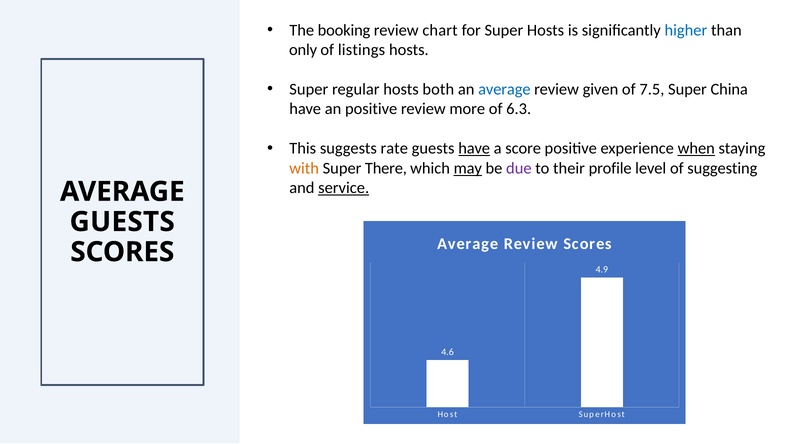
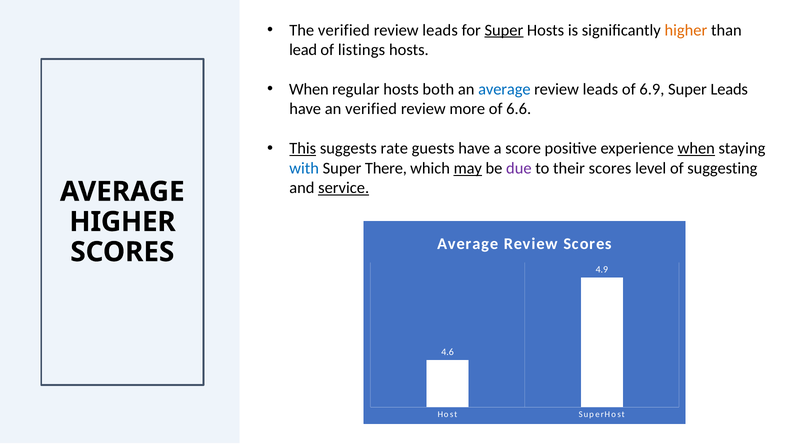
The booking: booking -> verified (344, 30)
chart: chart -> leads (440, 30)
Super underline: none -> present (504, 30)
higher colour: blue -> orange (686, 30)
only: only -> lead (303, 50)
Super: Super -> When (309, 89)
given: given -> leads (600, 89)
7.5: 7.5 -> 6.9 (652, 89)
Super China: China -> Leads (729, 89)
an positive: positive -> verified (371, 109)
6.3: 6.3 -> 6.6 (519, 109)
This underline: none -> present (303, 148)
have underline: present -> none (474, 148)
with colour: orange -> blue (304, 168)
their profile: profile -> scores (610, 168)
GUESTS: GUESTS -> HIGHER (122, 222)
